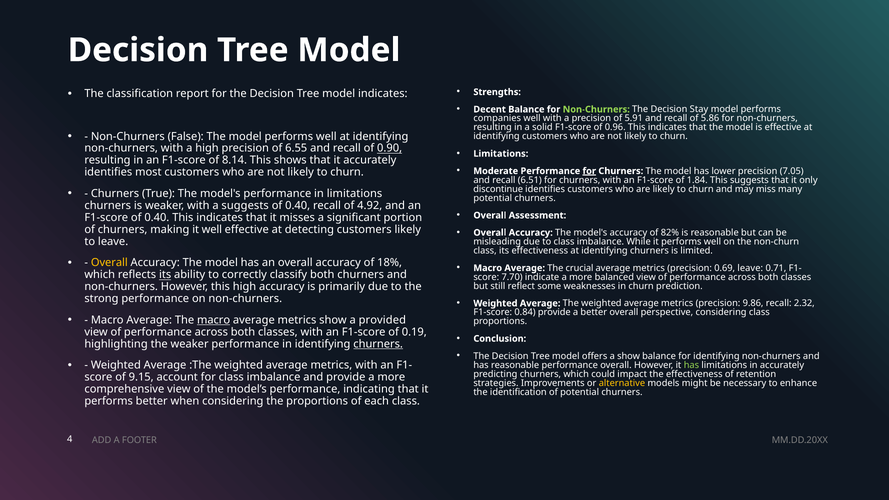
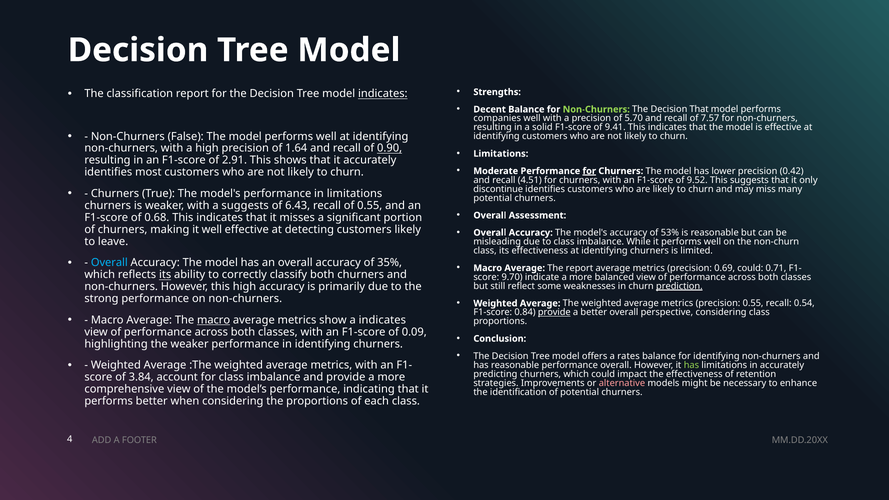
indicates underline: none -> present (383, 94)
Decision Stay: Stay -> That (699, 109)
5.91: 5.91 -> 5.70 (634, 118)
5.86: 5.86 -> 7.57 (710, 118)
0.96: 0.96 -> 9.41 (615, 127)
6.55: 6.55 -> 1.64 (296, 148)
8.14: 8.14 -> 2.91 (235, 160)
7.05: 7.05 -> 0.42 (792, 171)
6.51: 6.51 -> 4.51 (530, 180)
1.84: 1.84 -> 9.52 (697, 180)
0.40: 0.40 -> 6.43 (298, 206)
of 4.92: 4.92 -> 0.55 (370, 206)
F1-score of 0.40: 0.40 -> 0.68 (157, 218)
82%: 82% -> 53% (670, 233)
Overall colour: yellow -> light blue (109, 263)
18%: 18% -> 35% (390, 263)
The crucial: crucial -> report (579, 268)
0.69 leave: leave -> could (750, 268)
7.70: 7.70 -> 9.70 (512, 277)
prediction underline: none -> present (679, 286)
precision 9.86: 9.86 -> 0.55 (753, 303)
2.32: 2.32 -> 0.54 (804, 303)
provide underline: none -> present (554, 312)
a provided: provided -> indicates (382, 320)
0.19: 0.19 -> 0.09 (414, 332)
churners underline: present -> none (378, 344)
a show: show -> rates (629, 356)
9.15: 9.15 -> 3.84 (141, 377)
alternative colour: yellow -> pink (622, 383)
